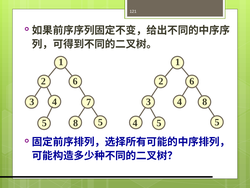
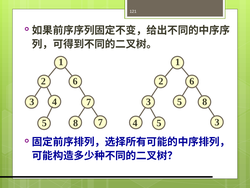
4: 4 -> 5 (180, 102)
8 5: 5 -> 7 (100, 122)
5: 5 -> 3 (217, 122)
